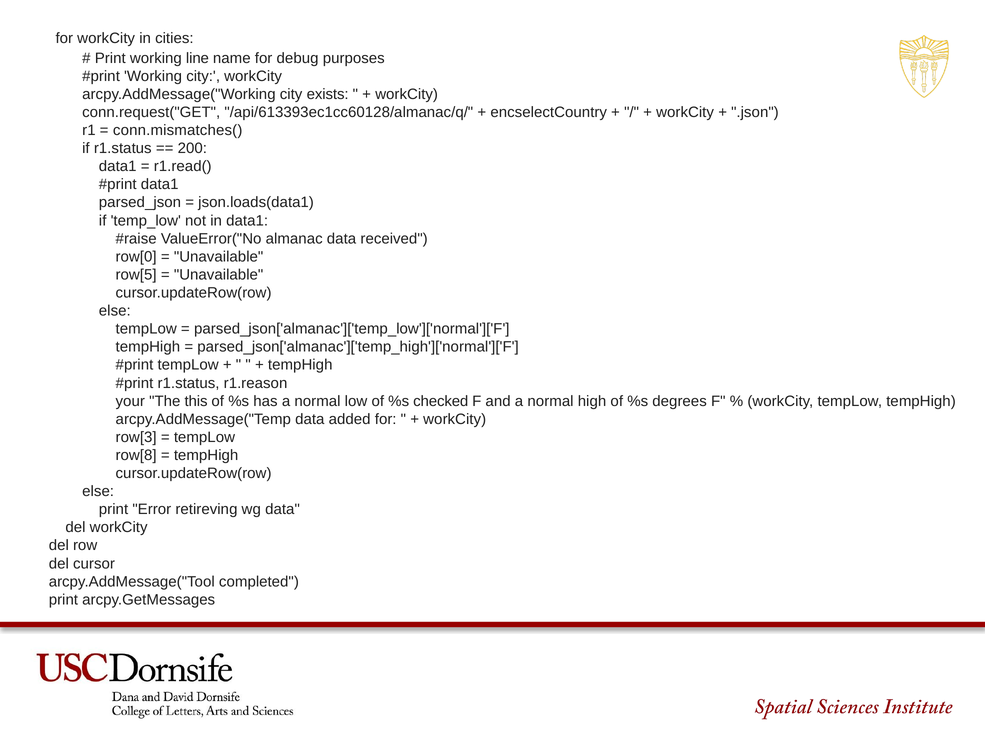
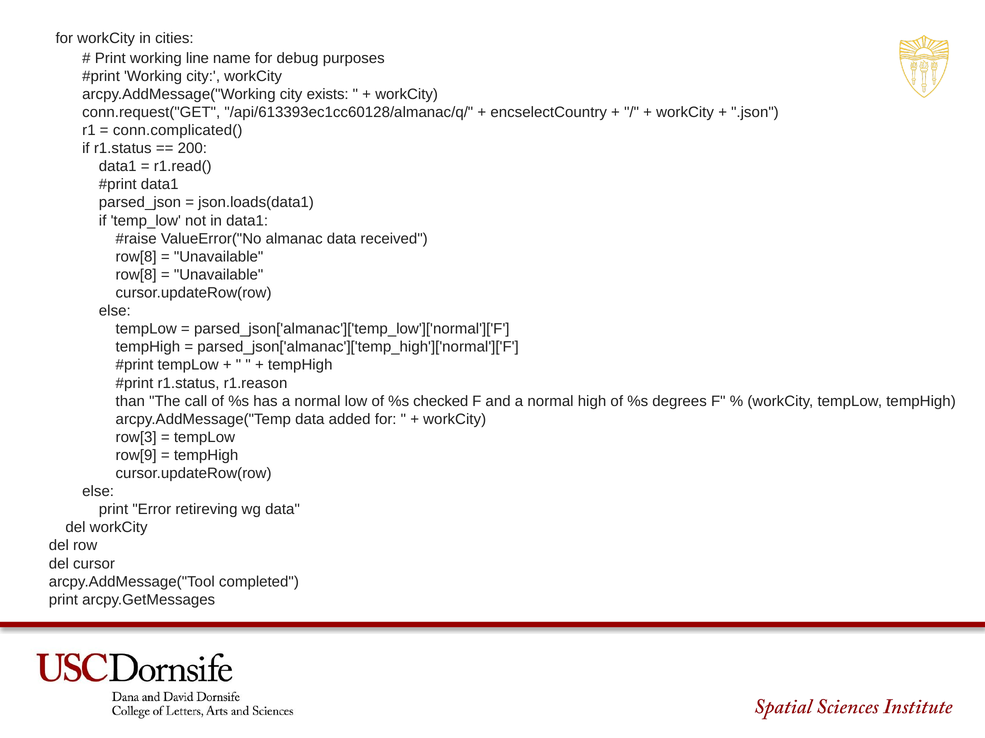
conn.mismatches(: conn.mismatches( -> conn.complicated( (178, 130)
row[0: row[0 -> row[8 (136, 257)
row[5: row[5 -> row[8 (136, 275)
your: your -> than (130, 402)
this: this -> call (196, 402)
row[8: row[8 -> row[9 (136, 456)
